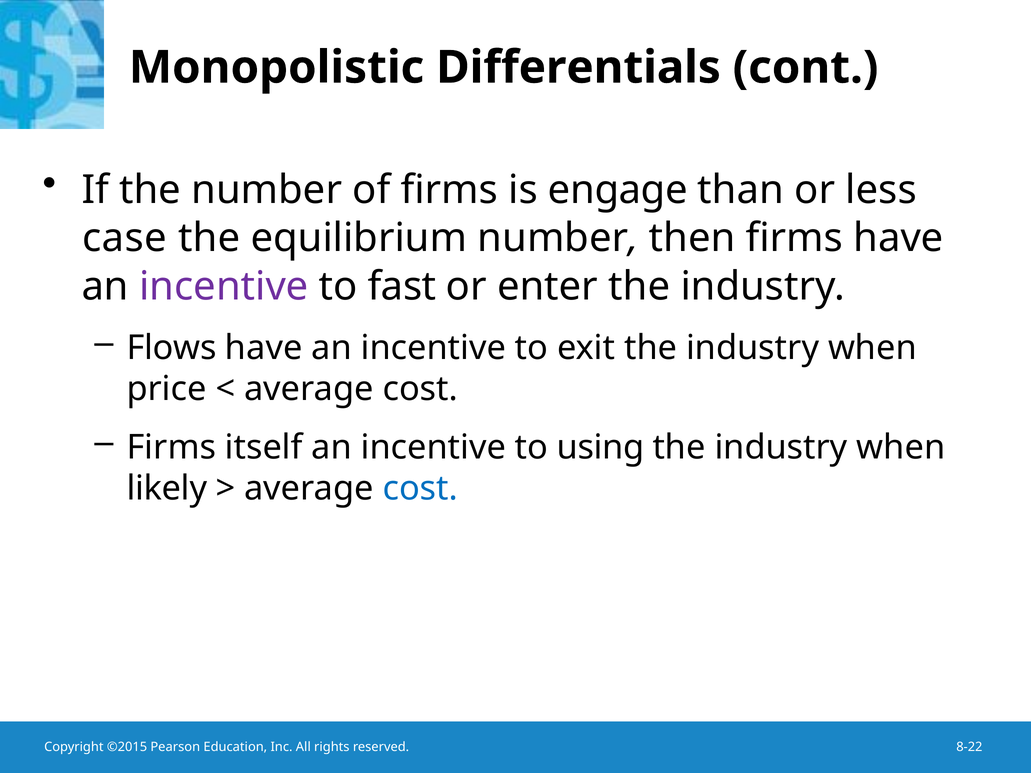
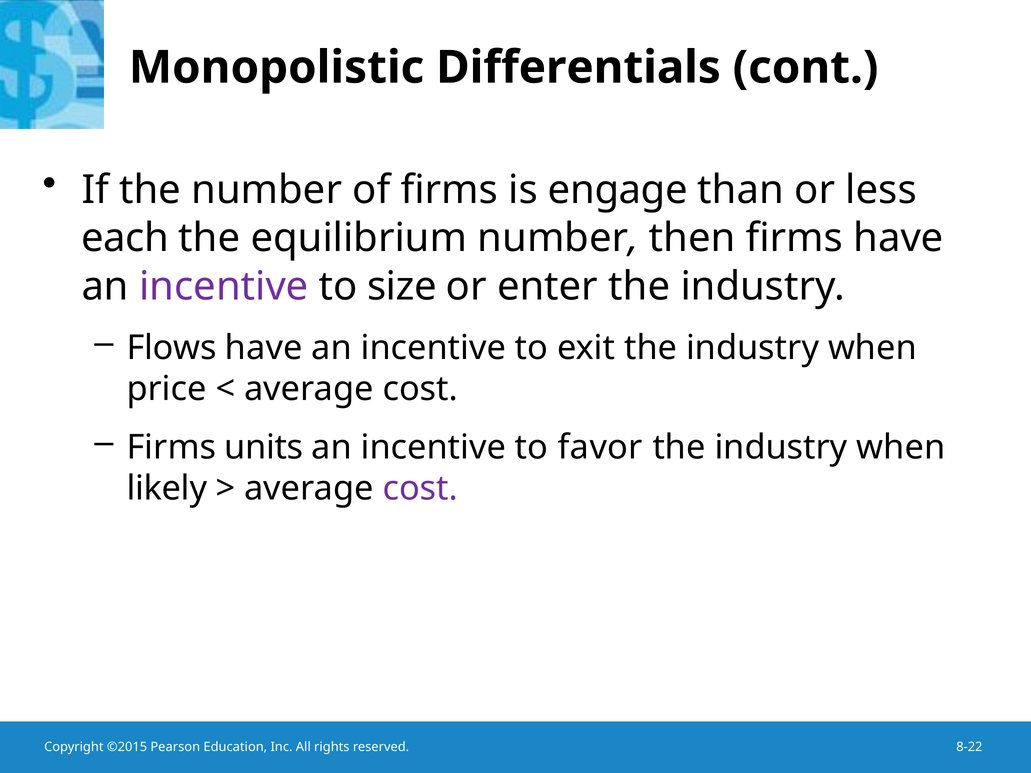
case: case -> each (125, 238)
fast: fast -> size (402, 286)
itself: itself -> units (264, 448)
using: using -> favor (600, 448)
cost colour: blue -> purple (420, 489)
